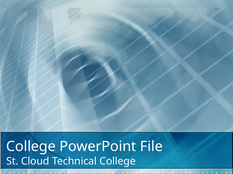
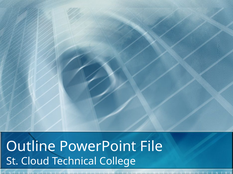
College: College -> Outline (31, 147)
